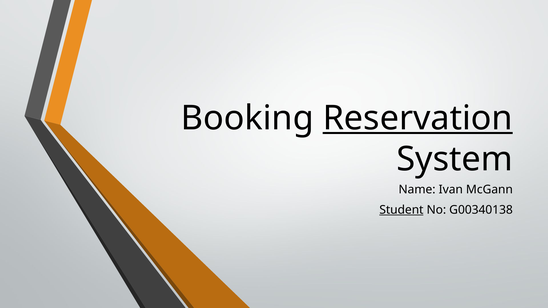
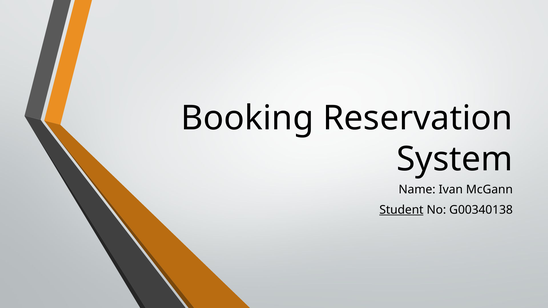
Reservation underline: present -> none (418, 118)
